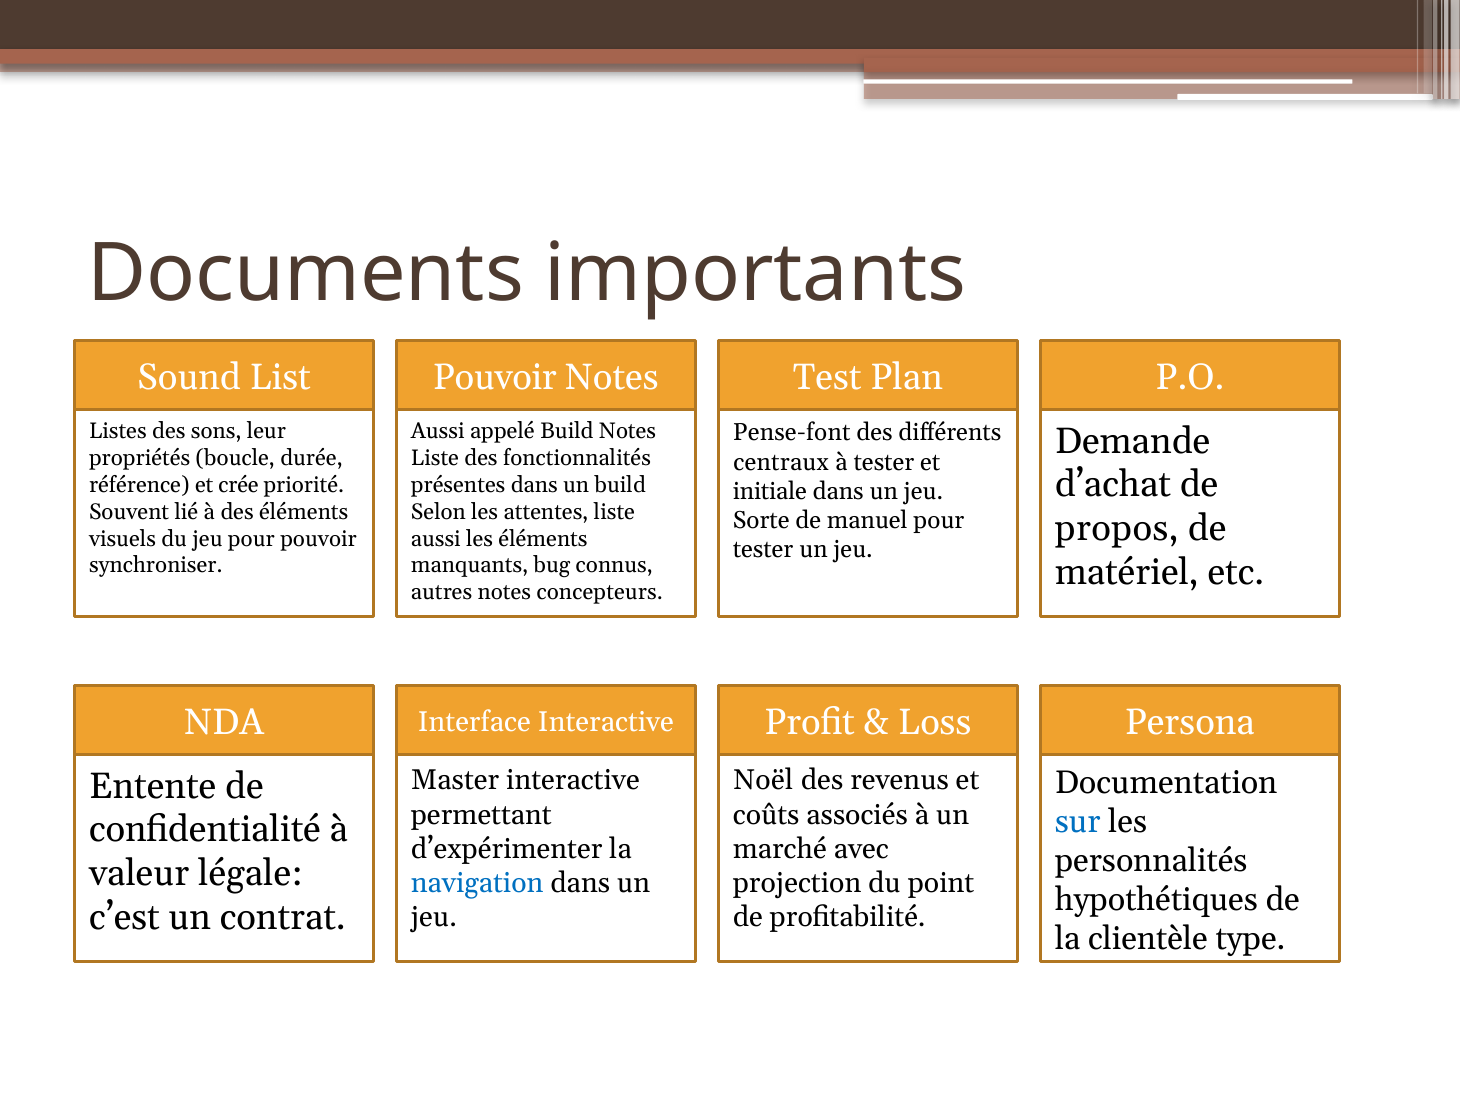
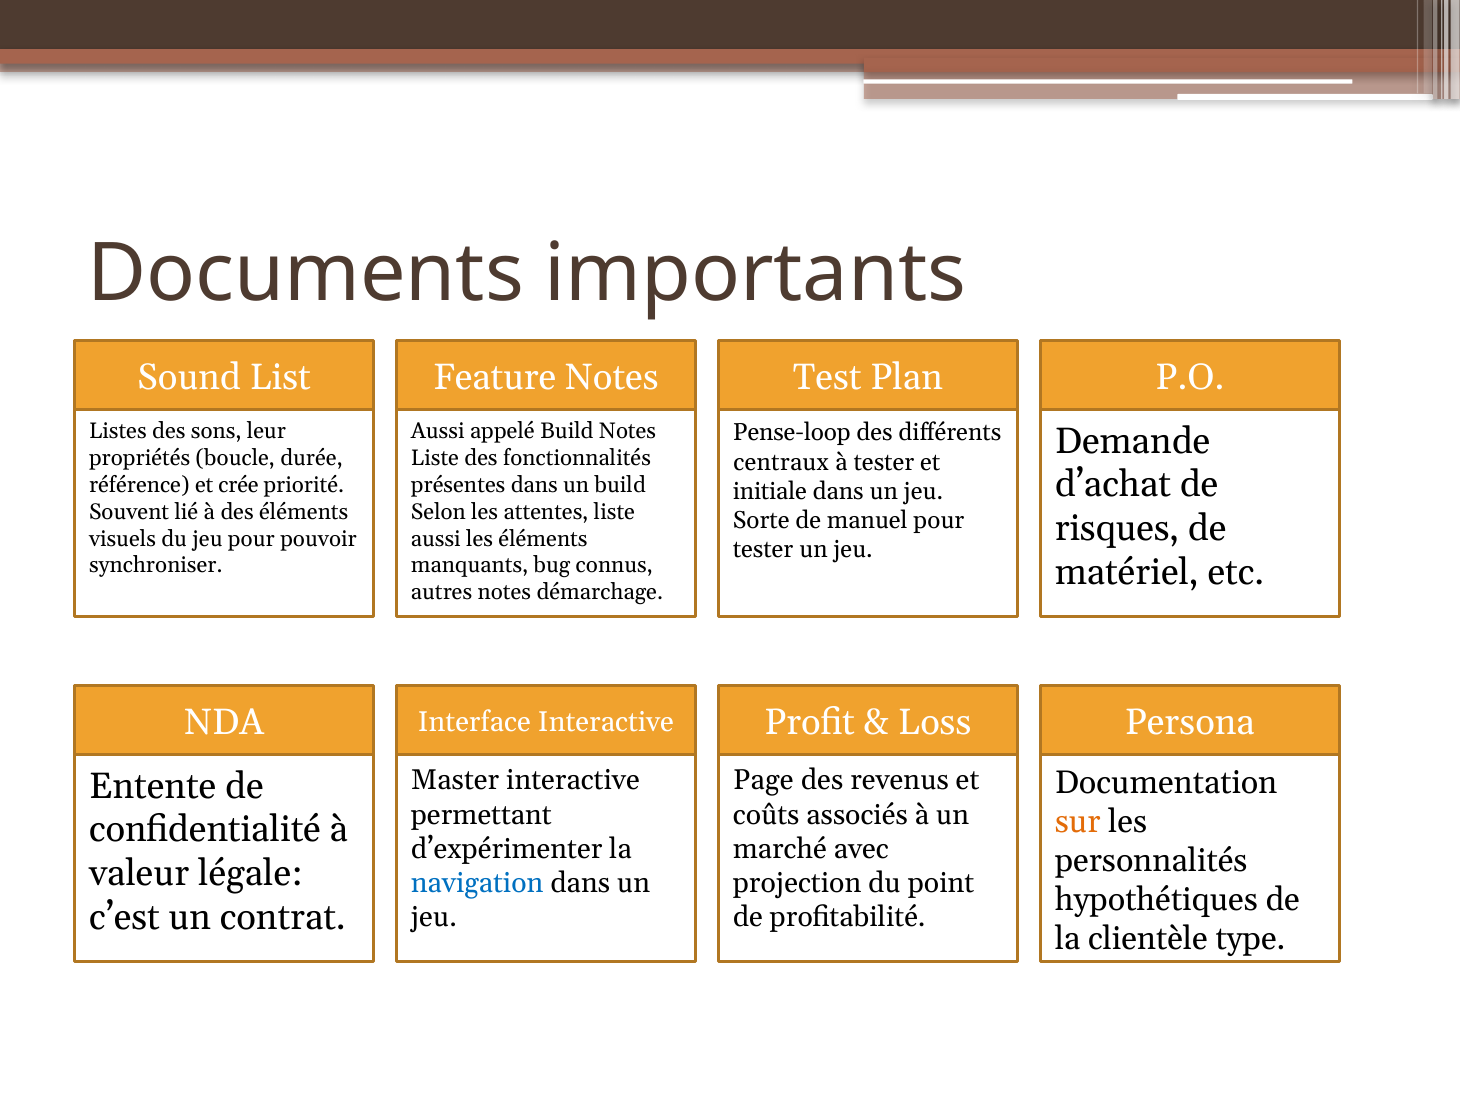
Pouvoir: Pouvoir -> Feature (495, 378)
Pense-font: Pense-font -> Pense-loop (792, 433)
propos: propos -> risques (1117, 529)
concepteurs: concepteurs -> démarchage (600, 592)
Noël: Noël -> Page (763, 781)
sur colour: blue -> orange (1078, 822)
